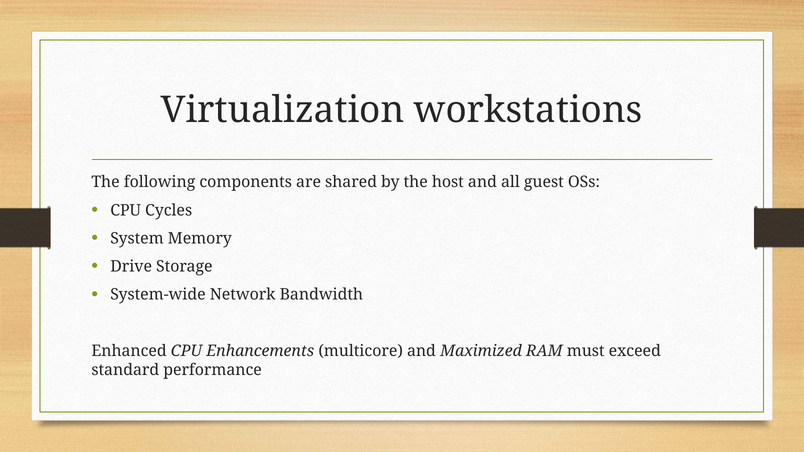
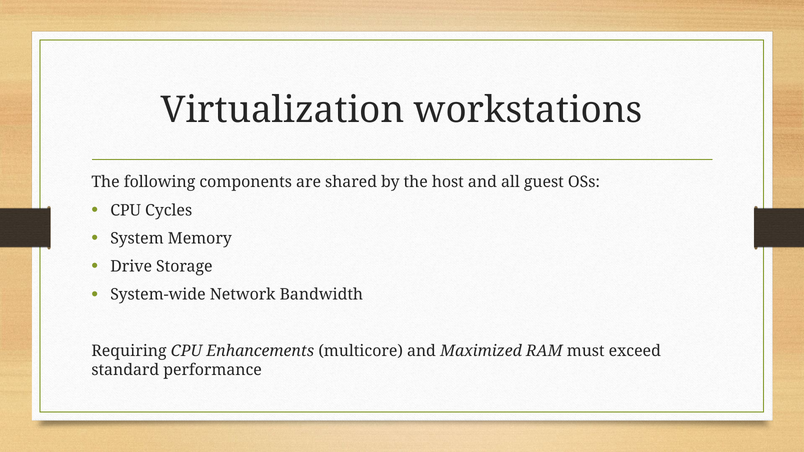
Enhanced: Enhanced -> Requiring (129, 351)
